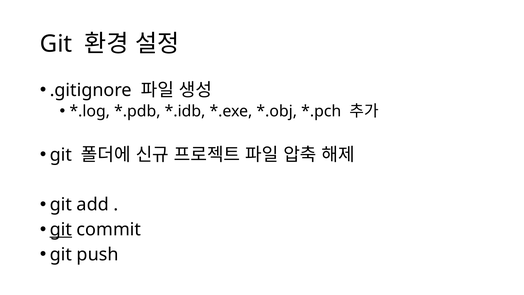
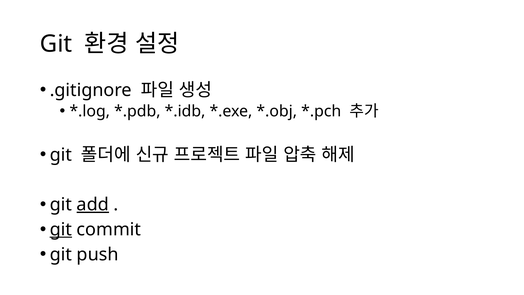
add underline: none -> present (93, 204)
